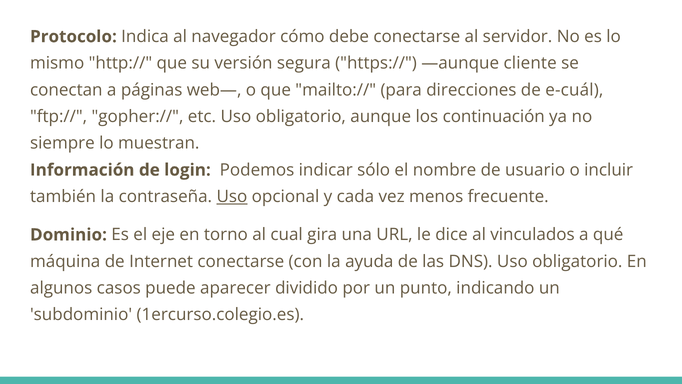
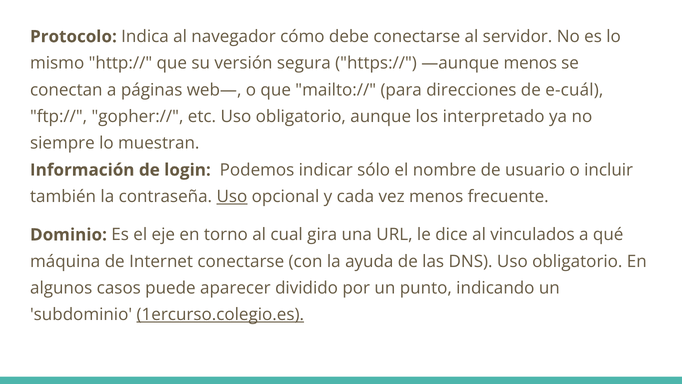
—aunque cliente: cliente -> menos (530, 63)
continuación: continuación -> interpretado (494, 117)
1ercurso.colegio.es underline: none -> present (220, 315)
